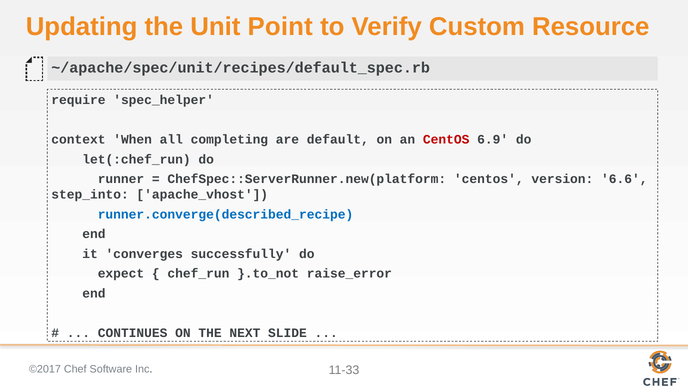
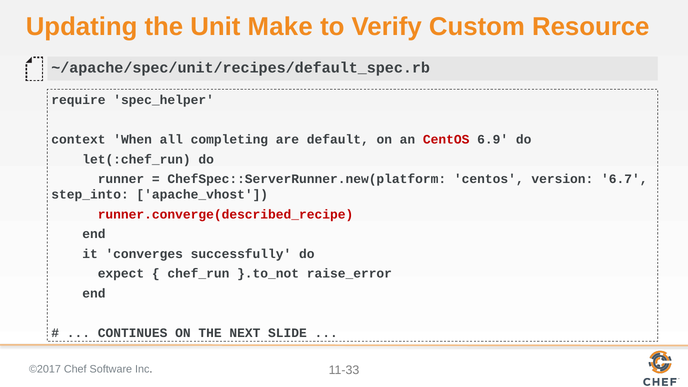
Point: Point -> Make (280, 27)
6.6: 6.6 -> 6.7 (624, 179)
runner.converge(described_recipe colour: blue -> red (226, 214)
